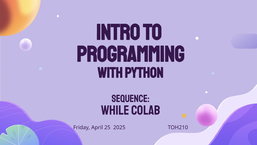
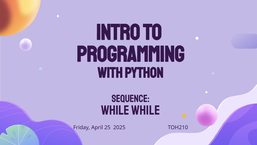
while colab: colab -> while (146, 110)
